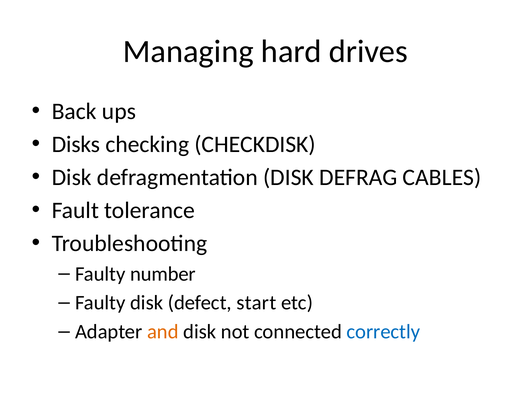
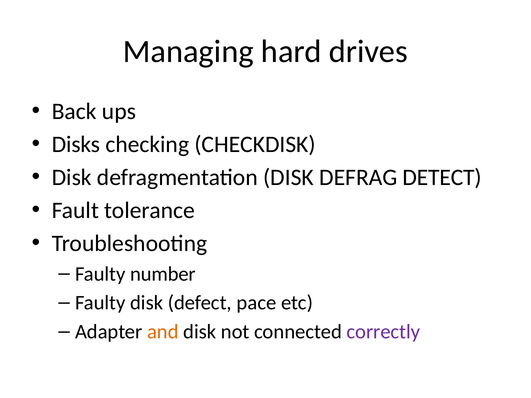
CABLES: CABLES -> DETECT (442, 177)
start: start -> pace (256, 303)
correctly colour: blue -> purple (383, 332)
